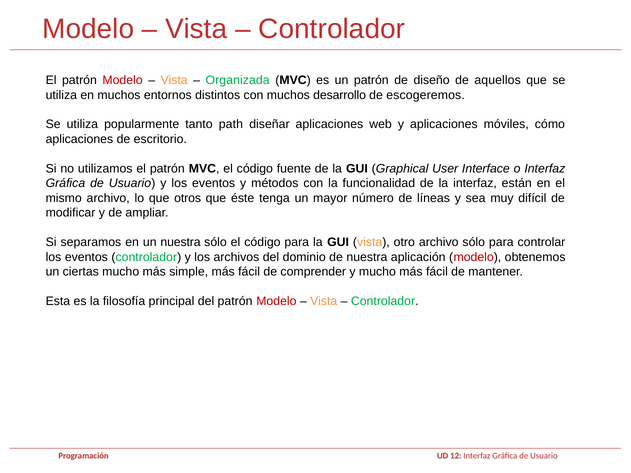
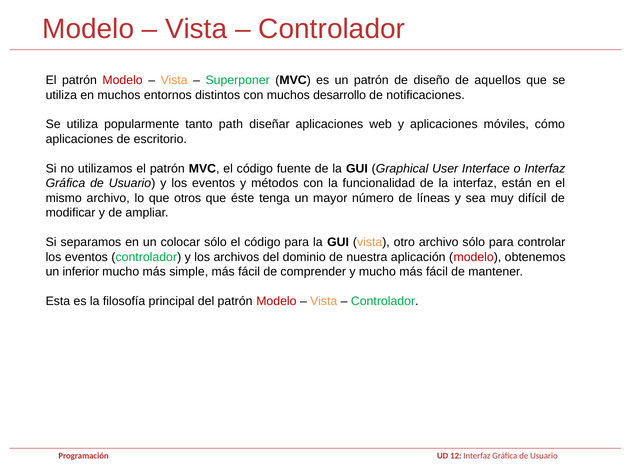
Organizada: Organizada -> Superponer (238, 80)
escogeremos: escogeremos -> notificaciones (426, 95)
un nuestra: nuestra -> colocar (180, 242)
ciertas: ciertas -> inferior (81, 272)
